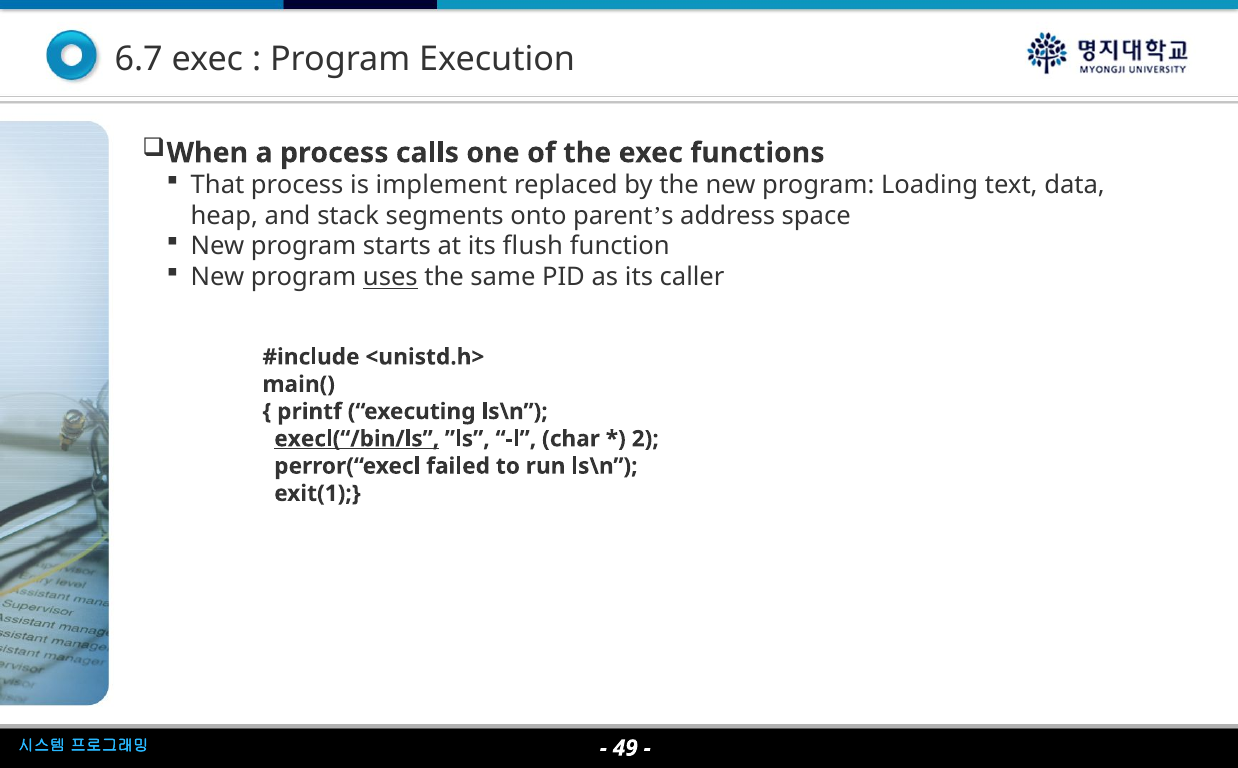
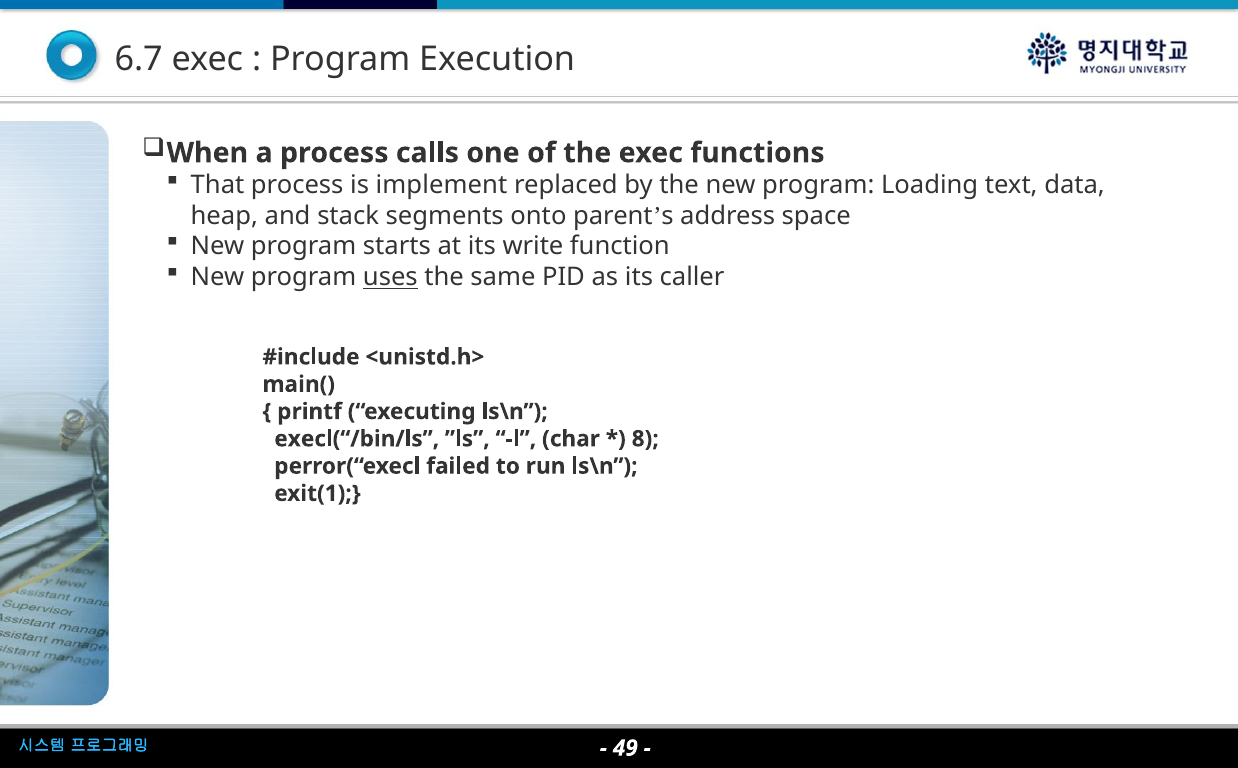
flush: flush -> write (533, 247)
execl(“/bin/ls underline: present -> none (357, 439)
2: 2 -> 8 (645, 439)
